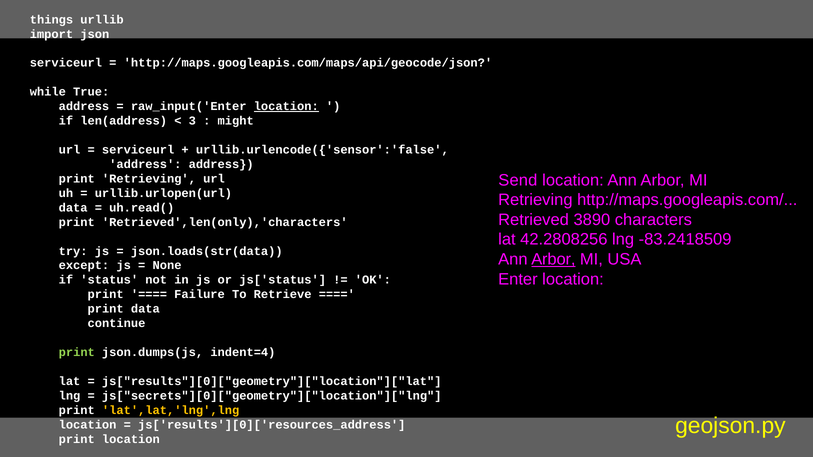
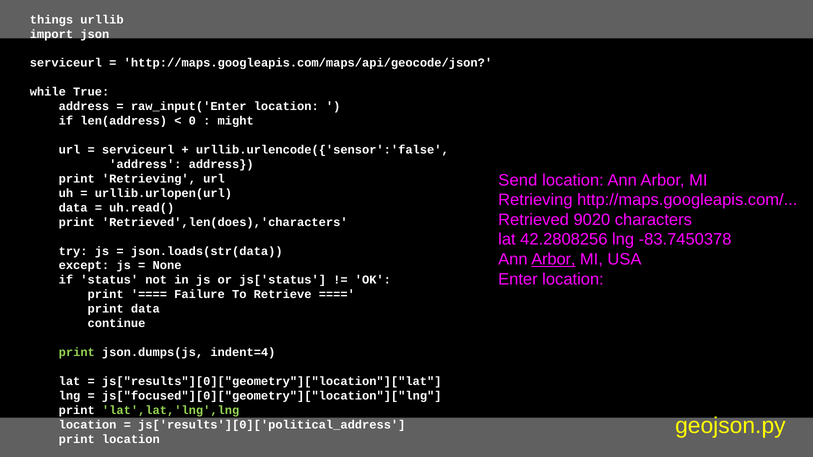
location underline: present -> none (286, 106)
3: 3 -> 0 (192, 121)
3890: 3890 -> 9020 (592, 220)
Retrieved',len(only),'characters: Retrieved',len(only),'characters -> Retrieved',len(does),'characters (225, 222)
-83.2418509: -83.2418509 -> -83.7450378 (685, 240)
js["secrets"][0]["geometry"]["location"]["lng: js["secrets"][0]["geometry"]["location"]["lng -> js["focused"][0]["geometry"]["location"]["lng (272, 396)
lat',lat,'lng',lng colour: yellow -> light green (171, 410)
js['results'][0]['resources_address: js['results'][0]['resources_address -> js['results'][0]['political_address (272, 425)
